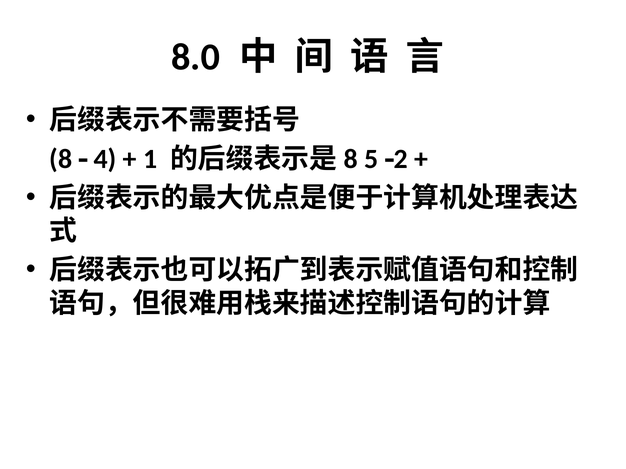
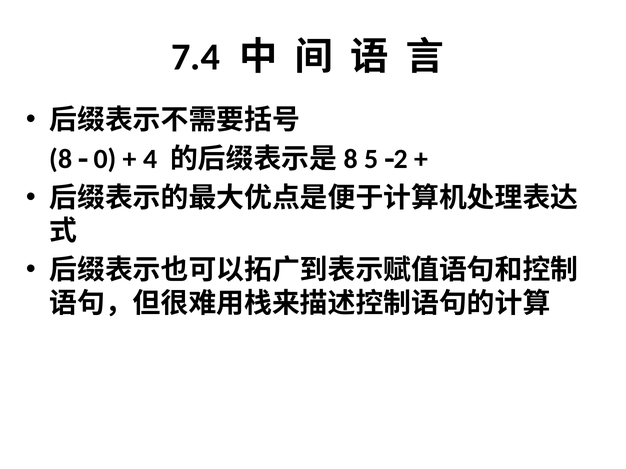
8.0: 8.0 -> 7.4 (196, 57)
4: 4 -> 0 (105, 159)
1: 1 -> 4 (150, 159)
